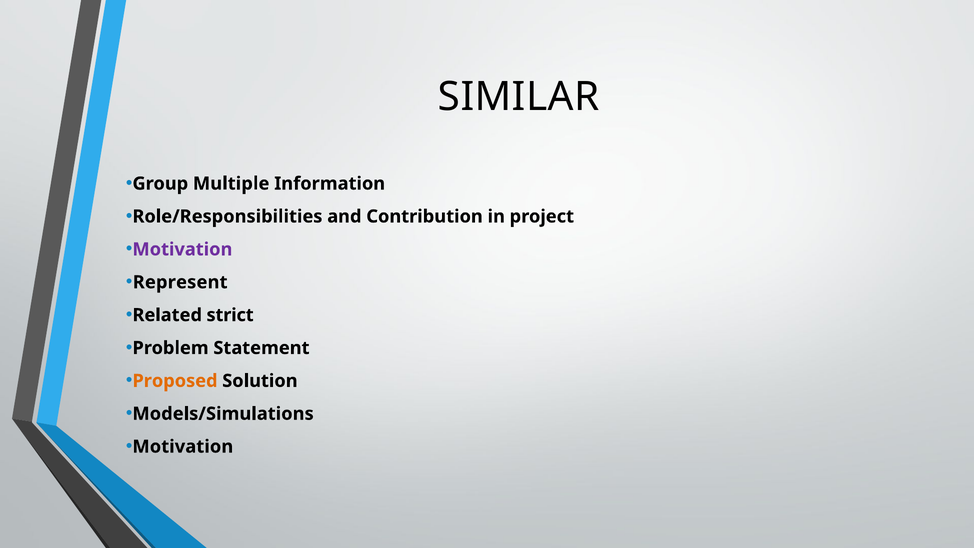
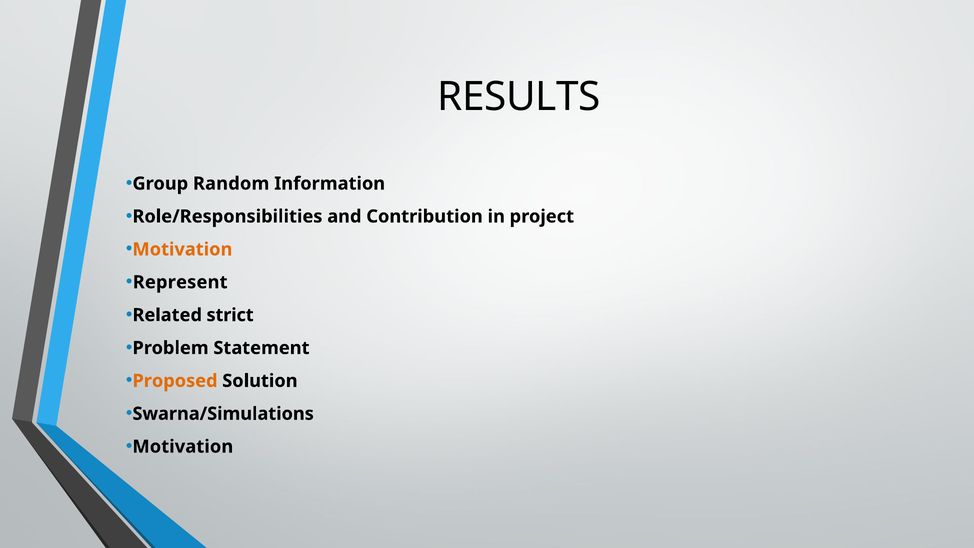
SIMILAR: SIMILAR -> RESULTS (519, 97)
Multiple: Multiple -> Random (231, 184)
Motivation colour: purple -> orange (182, 249)
Models/Simulations: Models/Simulations -> Swarna/Simulations (223, 414)
